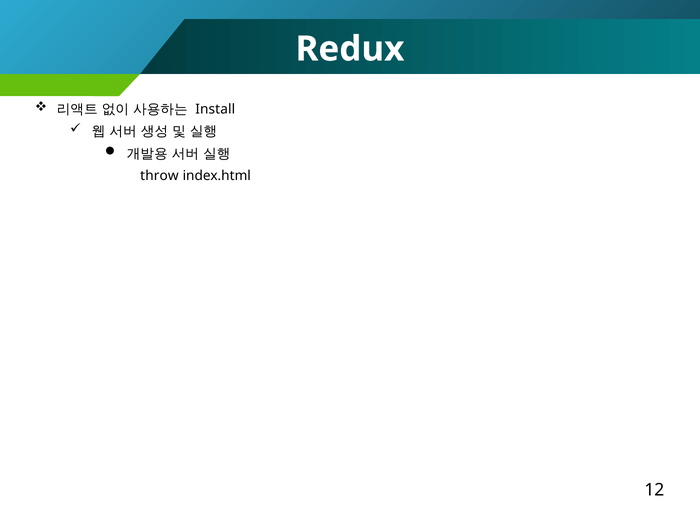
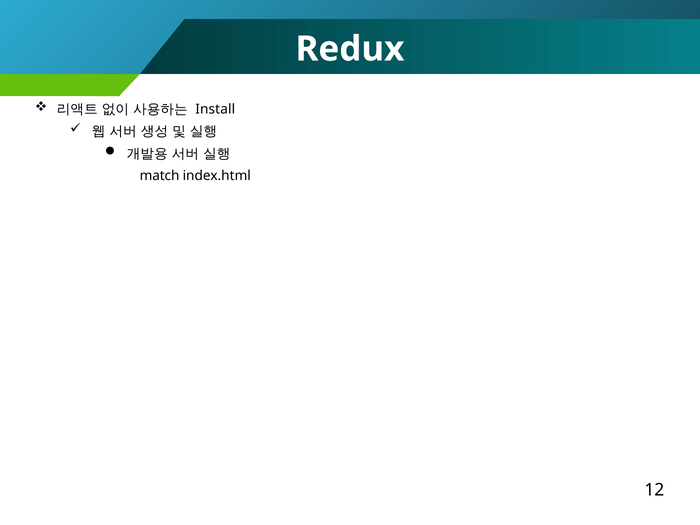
throw: throw -> match (160, 176)
